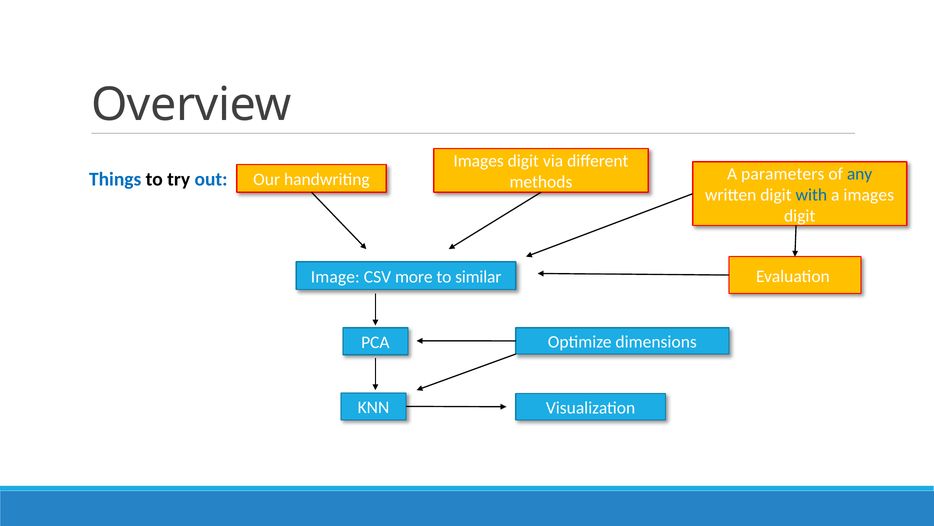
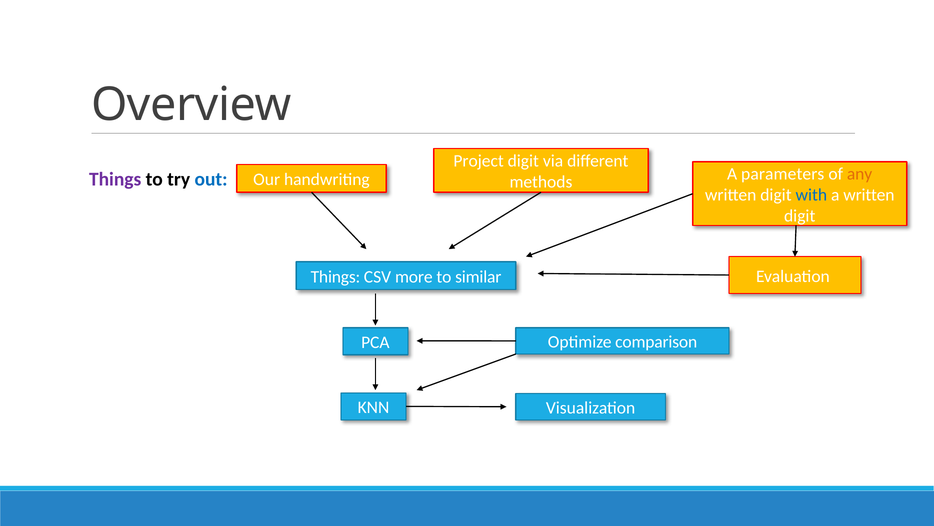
Images: Images -> Project (479, 161)
Things colour: blue -> purple (115, 179)
any colour: blue -> orange (860, 174)
a images: images -> written (869, 195)
Image: Image -> Things (335, 277)
dimensions: dimensions -> comparison (656, 342)
